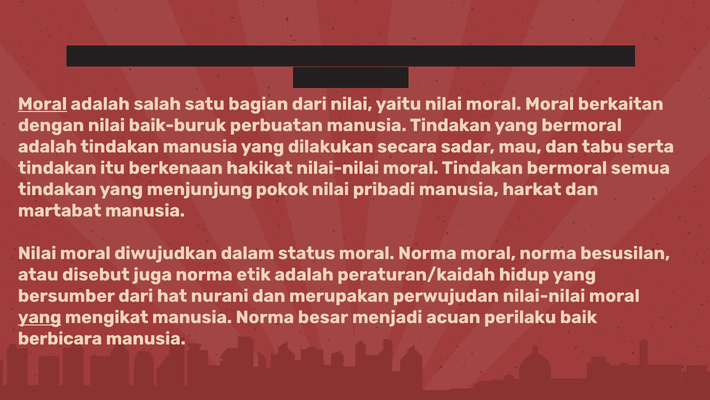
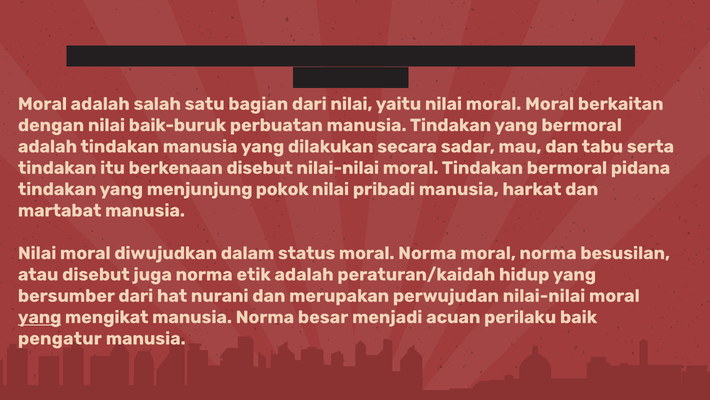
Moral underline: present -> none (42, 104)
berkenaan hakikat: hakikat -> disebut (260, 168)
semua: semua -> pidana (641, 168)
berbicara: berbicara -> pengatur (60, 338)
